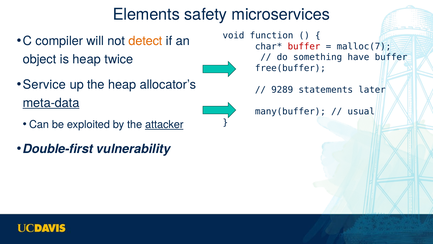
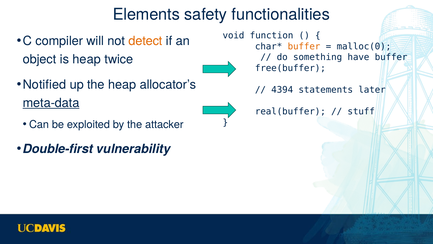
microservices: microservices -> functionalities (281, 14)
buffer colour: red -> orange (304, 46)
malloc(7: malloc(7 -> malloc(0 (364, 46)
Service: Service -> Notified (44, 85)
9289: 9289 -> 4394 (282, 90)
many(buffer: many(buffer -> real(buffer (290, 111)
usual: usual -> stuff (361, 111)
attacker underline: present -> none (164, 124)
